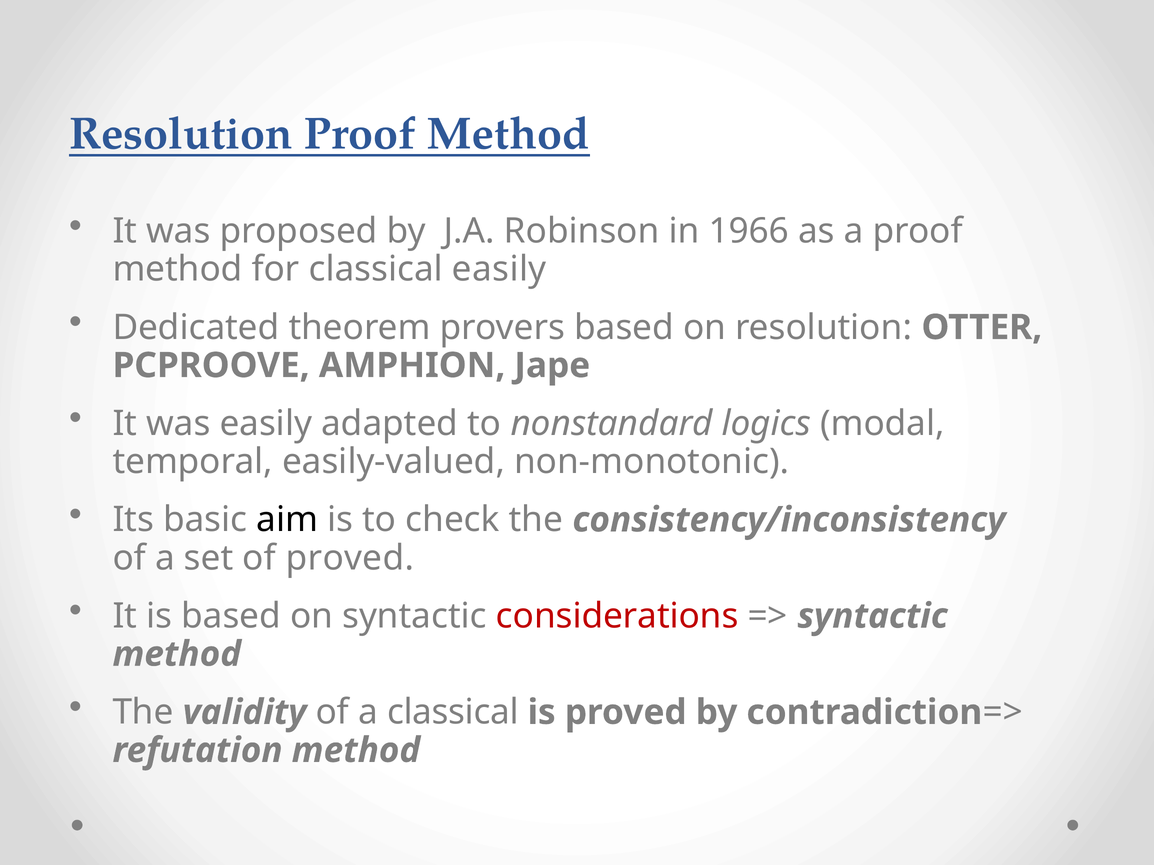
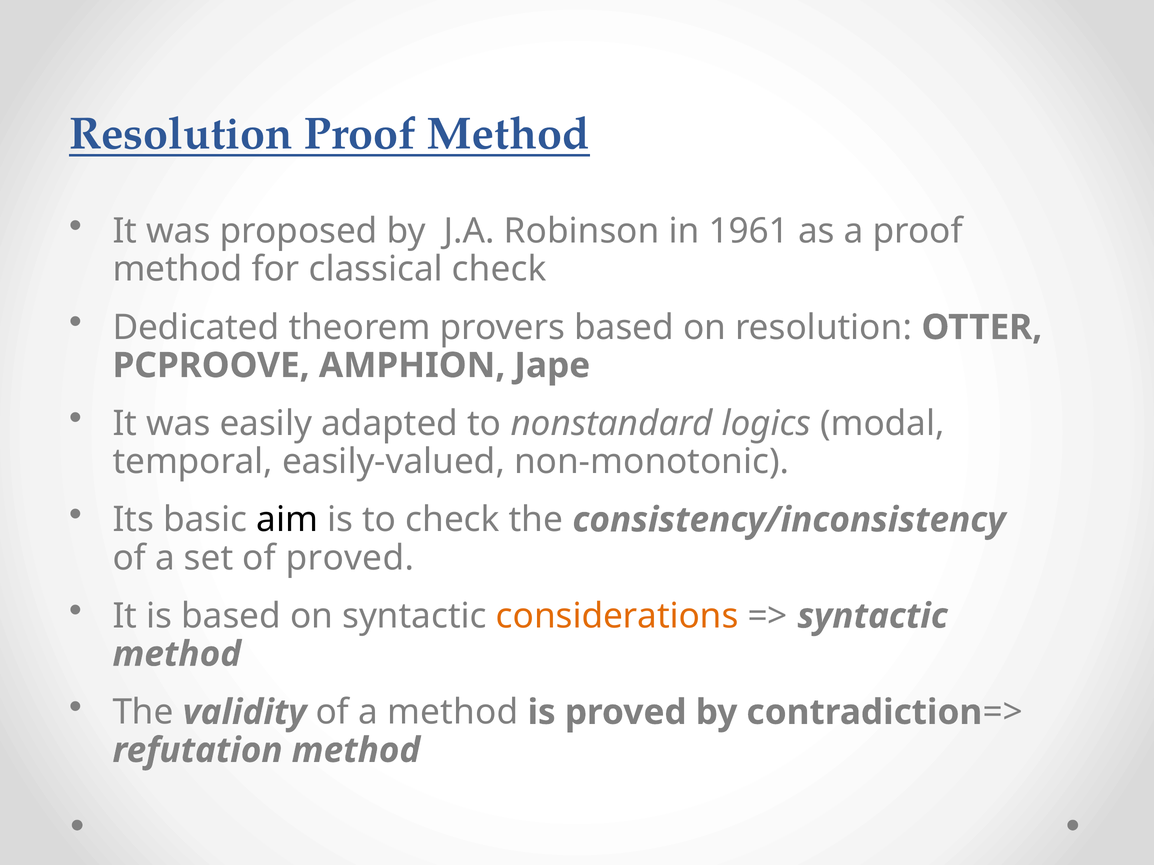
1966: 1966 -> 1961 (749, 231)
classical easily: easily -> check (499, 269)
considerations colour: red -> orange (617, 616)
a classical: classical -> method (453, 713)
